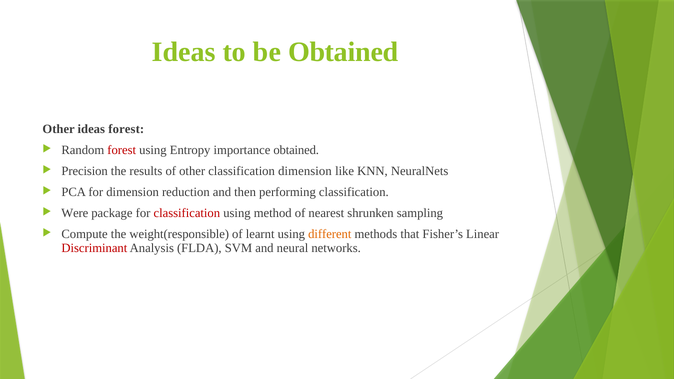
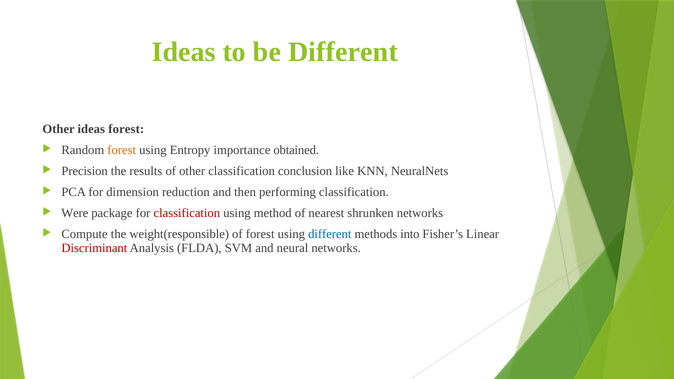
be Obtained: Obtained -> Different (343, 52)
forest colour: red -> orange (122, 150)
classification dimension: dimension -> conclusion (305, 171)
shrunken sampling: sampling -> networks (420, 213)
of learnt: learnt -> forest (260, 234)
different colour: orange -> blue (330, 234)
that: that -> into (410, 234)
